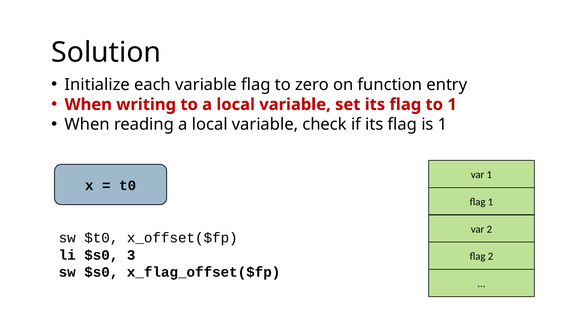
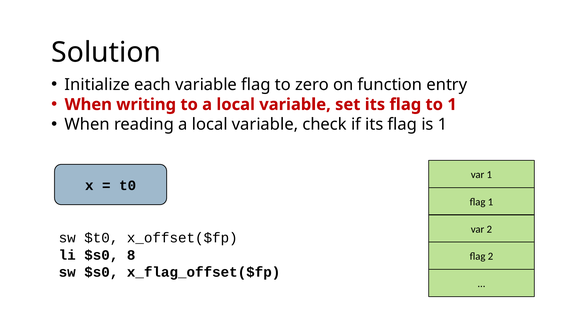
3: 3 -> 8 (131, 255)
